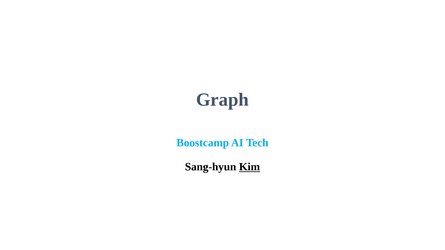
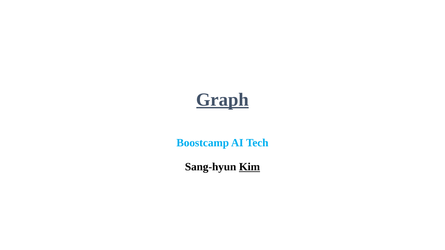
Graph underline: none -> present (222, 100)
